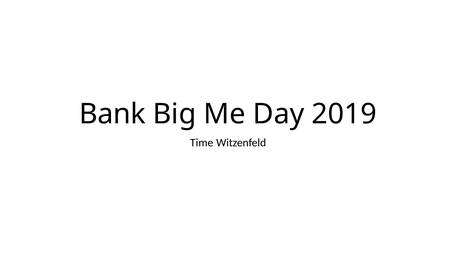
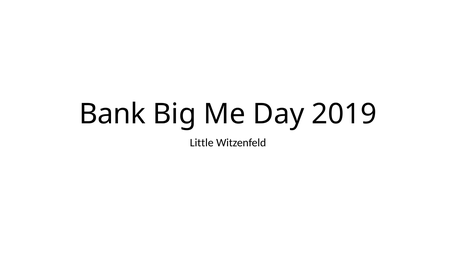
Time: Time -> Little (202, 143)
